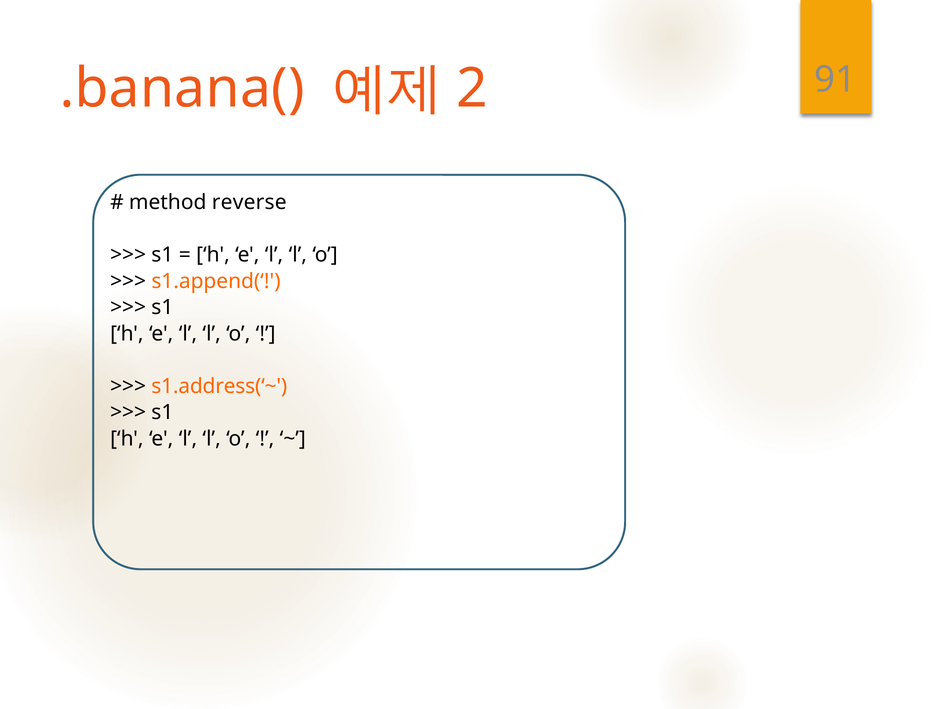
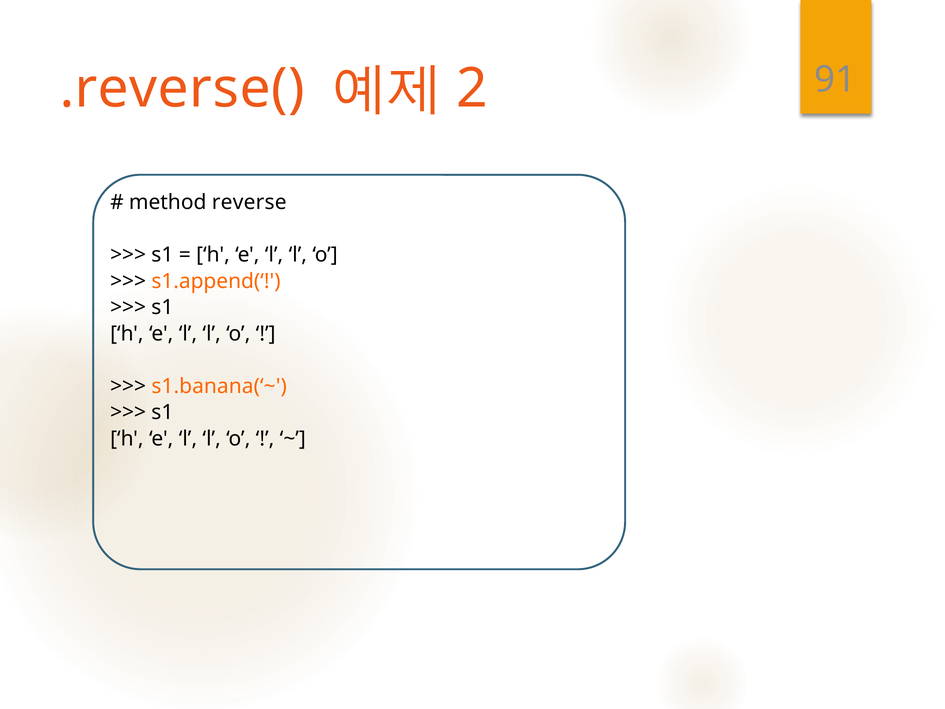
.banana(: .banana( -> .reverse( (182, 88)
s1.address(‘~: s1.address(‘~ -> s1.banana(‘~ (219, 386)
